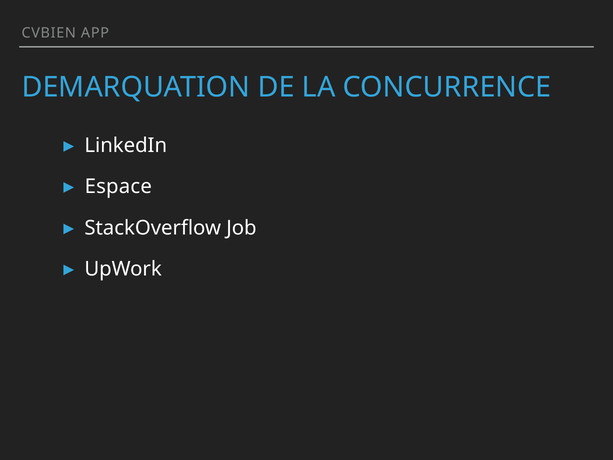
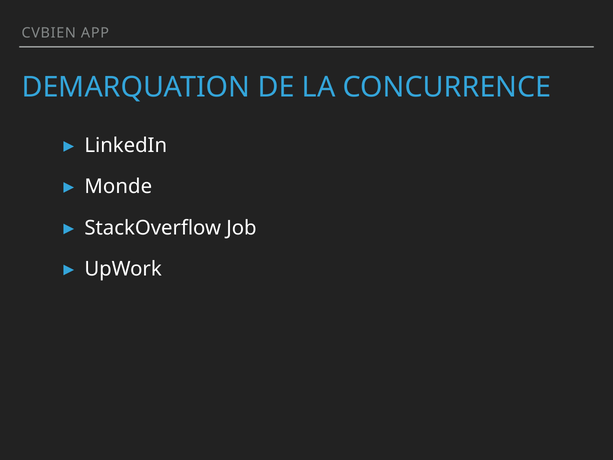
Espace: Espace -> Monde (118, 187)
